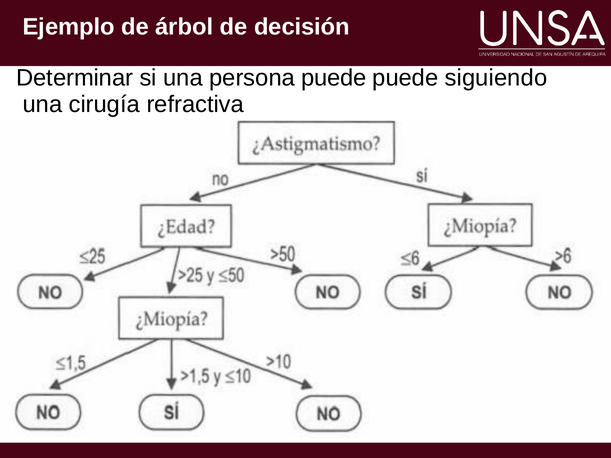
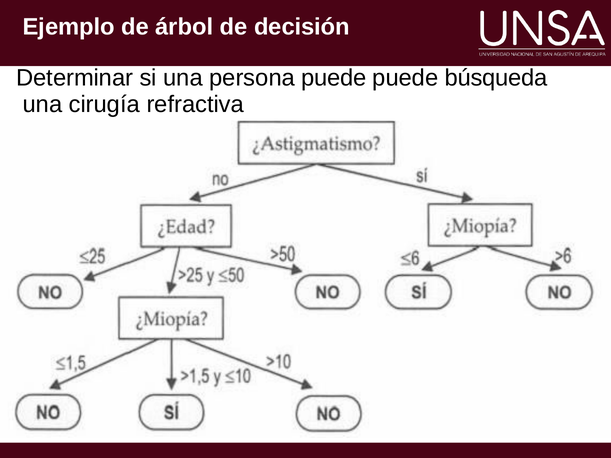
siguiendo: siguiendo -> búsqueda (496, 78)
